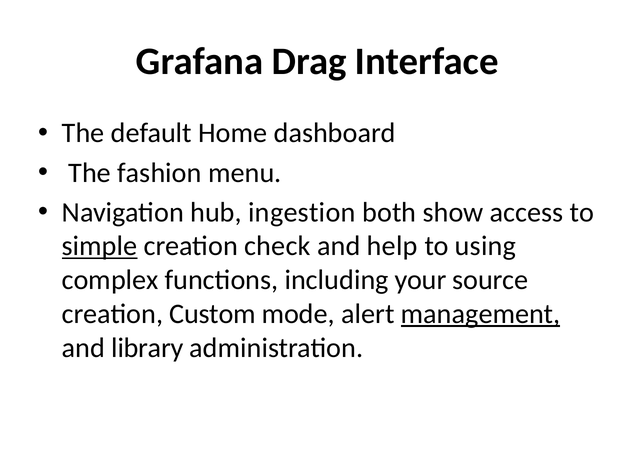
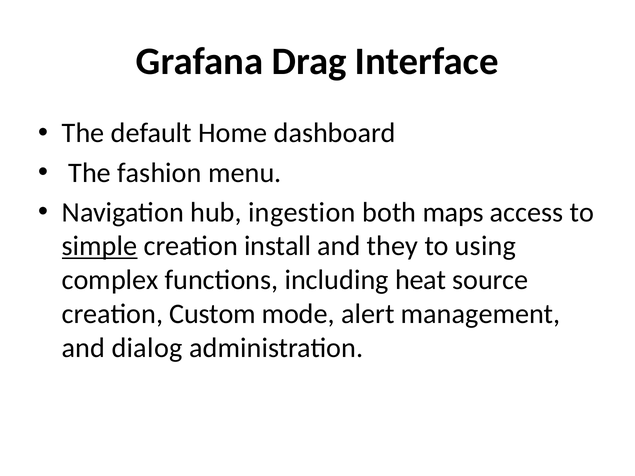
show: show -> maps (453, 212)
check: check -> install (278, 246)
help: help -> they (392, 246)
your: your -> heat (421, 280)
management underline: present -> none (481, 314)
library: library -> dialog (147, 348)
